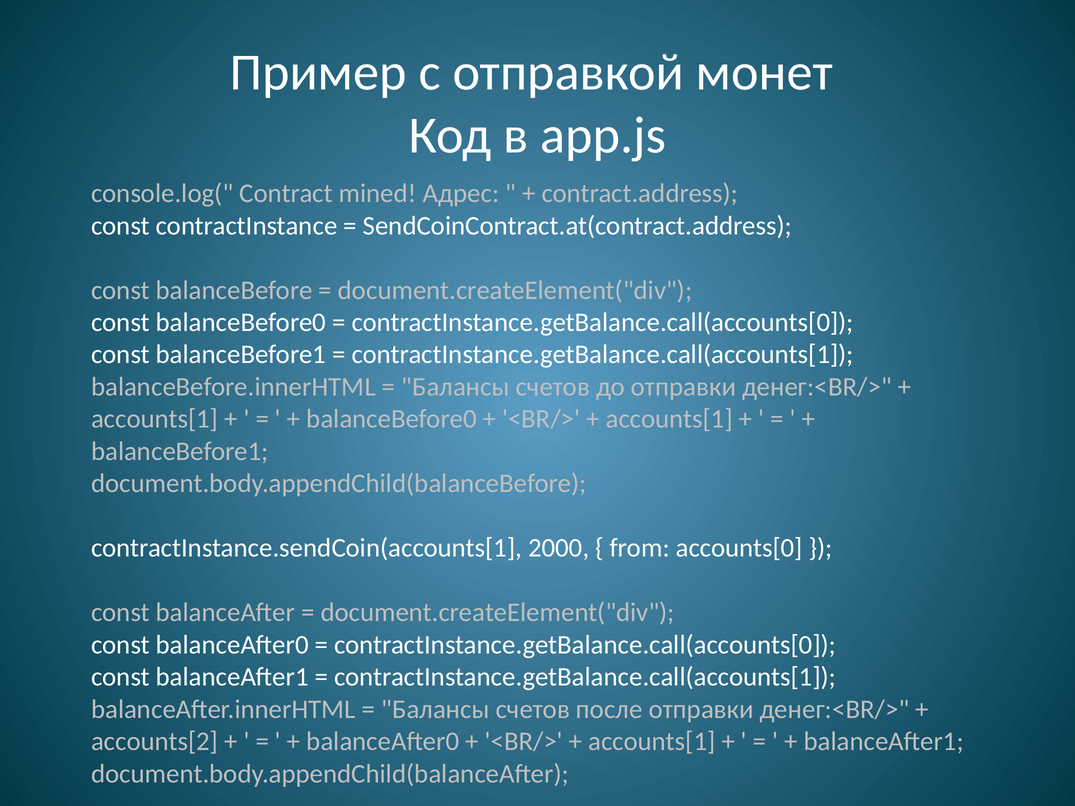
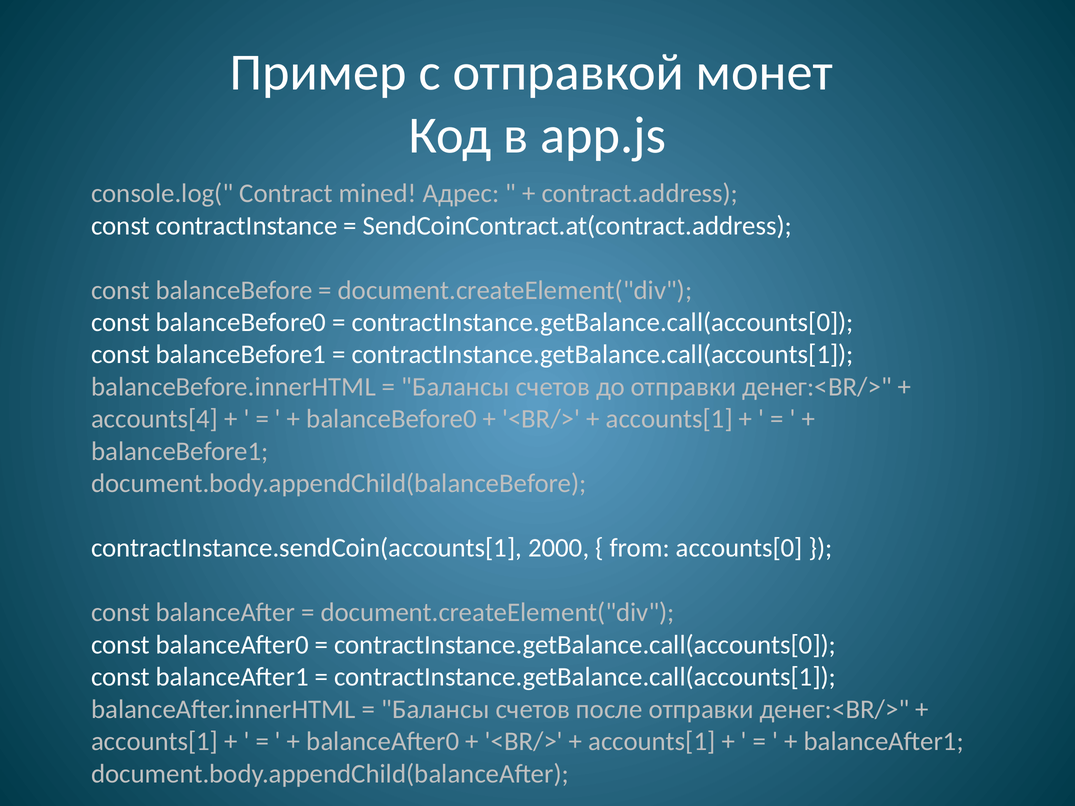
accounts[1: accounts[1 -> accounts[4 (155, 419)
accounts[2: accounts[2 -> accounts[1 (155, 742)
